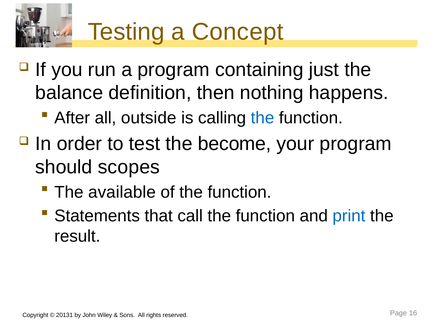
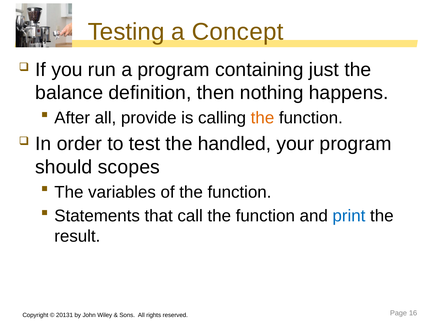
outside: outside -> provide (149, 118)
the colour: blue -> orange (262, 118)
become: become -> handled (235, 144)
available: available -> variables (122, 192)
